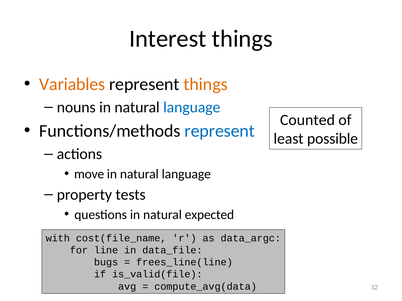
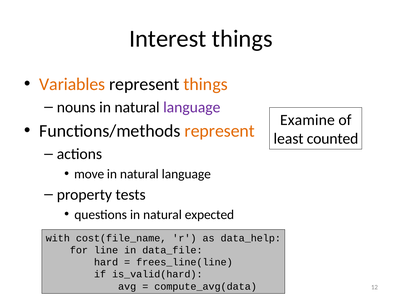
language colour: blue -> purple (192, 107)
Counted: Counted -> Examine (307, 120)
represent colour: blue -> orange (220, 131)
possible: possible -> counted (333, 139)
data_argc: data_argc -> data_help (251, 239)
bugs: bugs -> hard (106, 263)
is_valid(file: is_valid(file -> is_valid(hard (157, 275)
